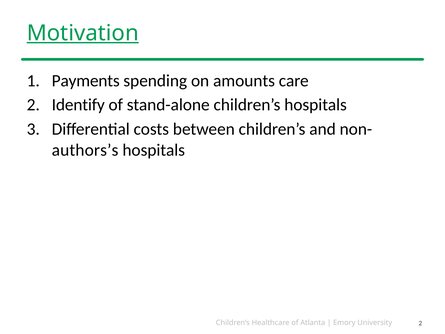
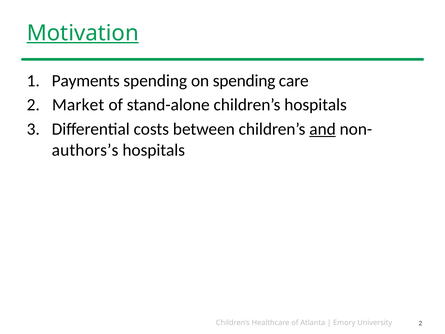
on amounts: amounts -> spending (244, 81)
Identify: Identify -> Market (78, 105)
and underline: none -> present (323, 129)
